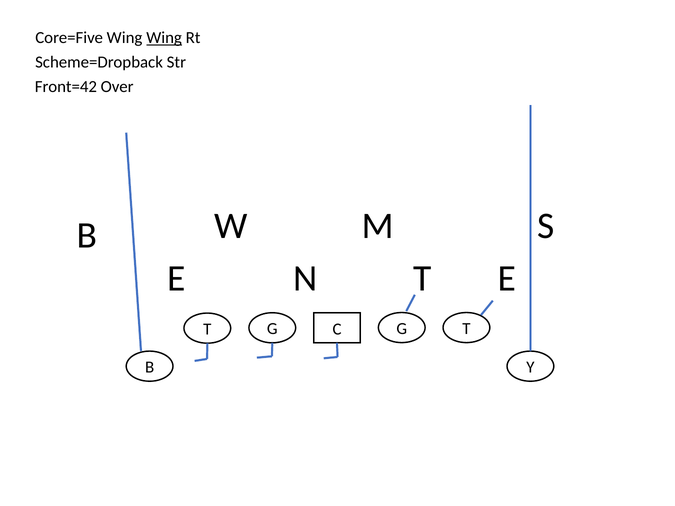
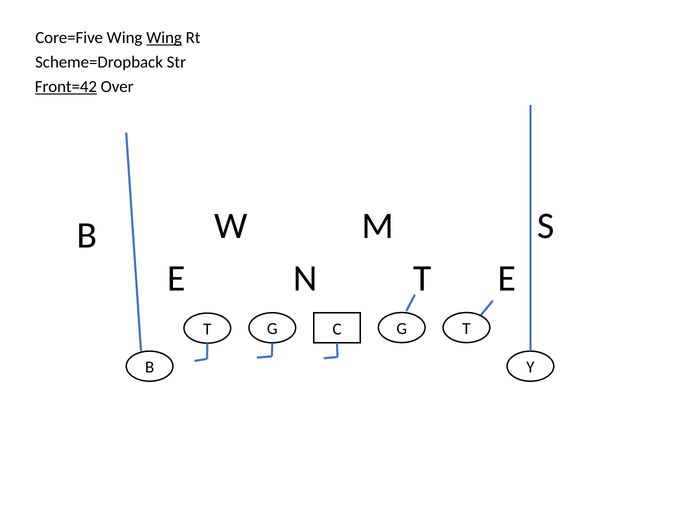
Front=42 underline: none -> present (66, 87)
